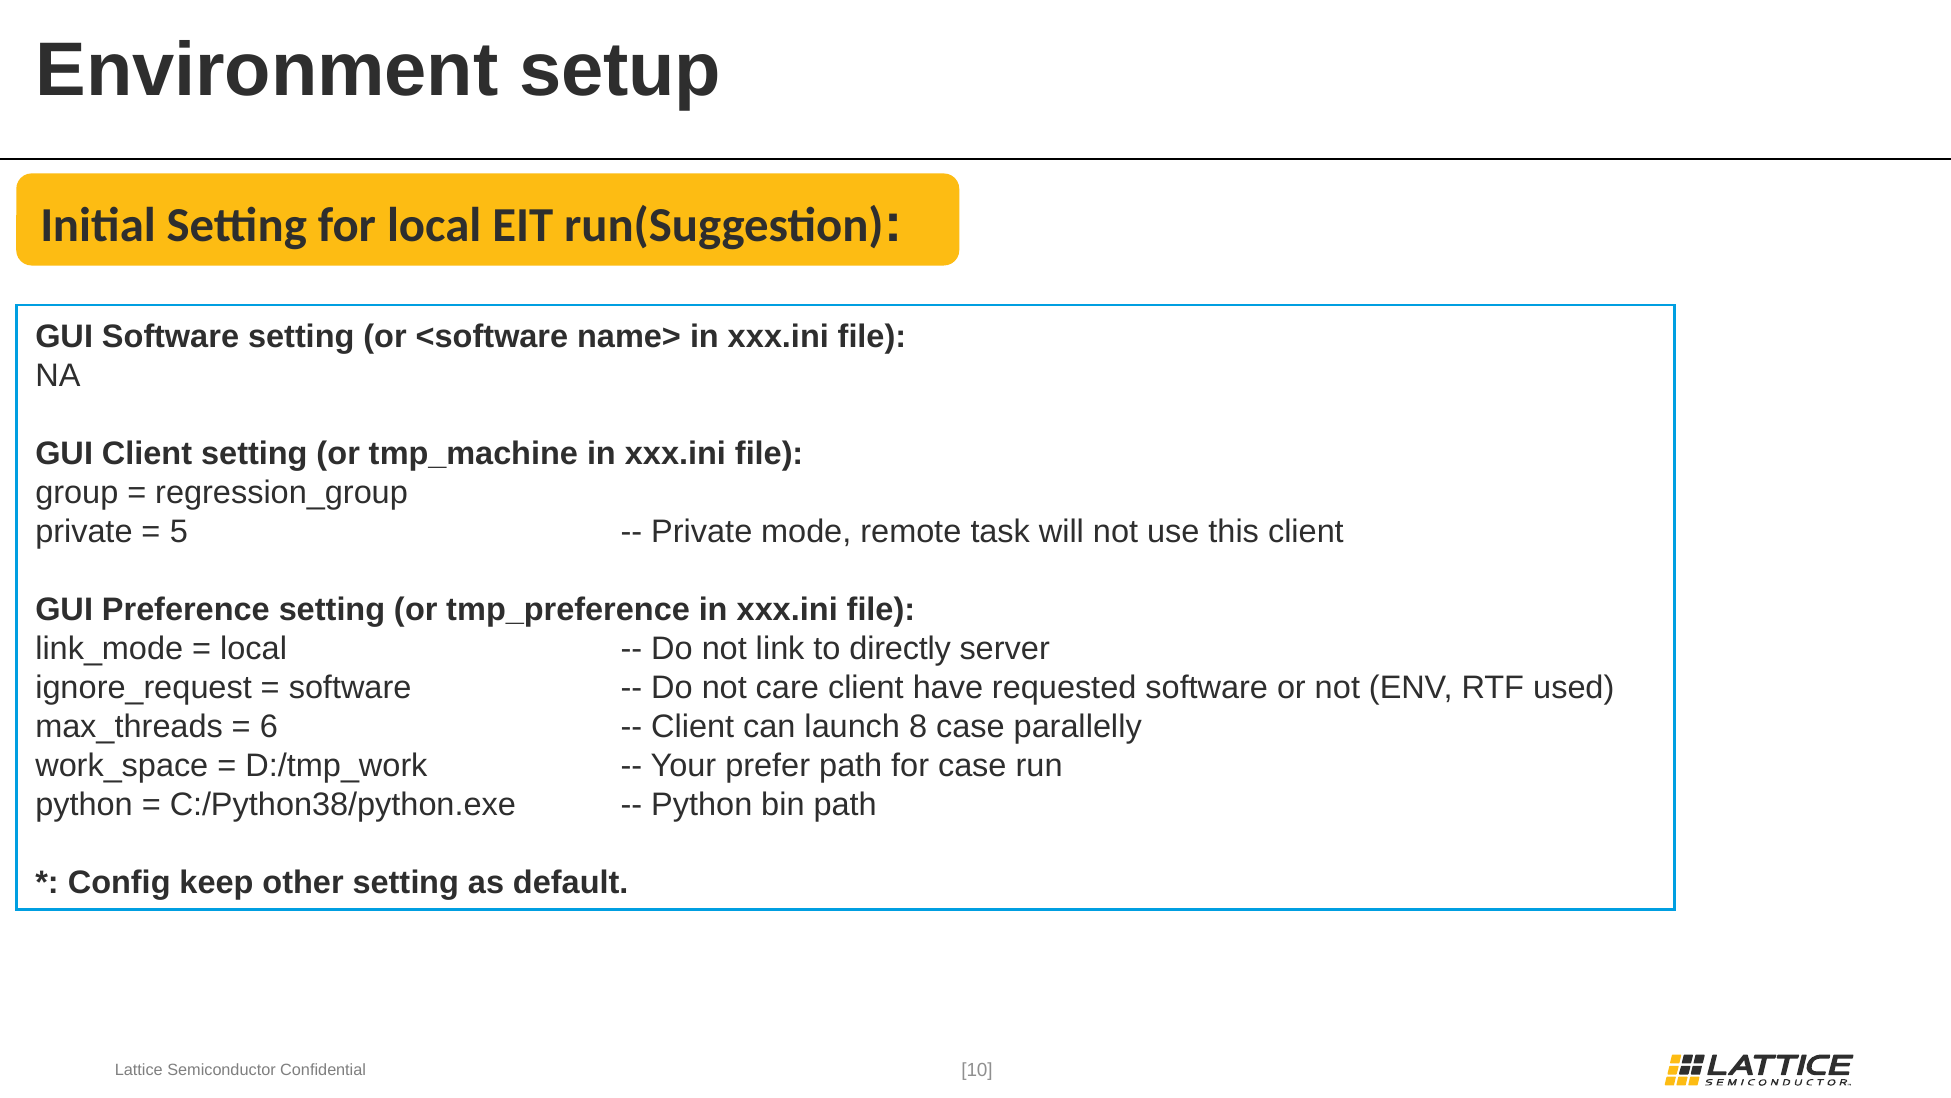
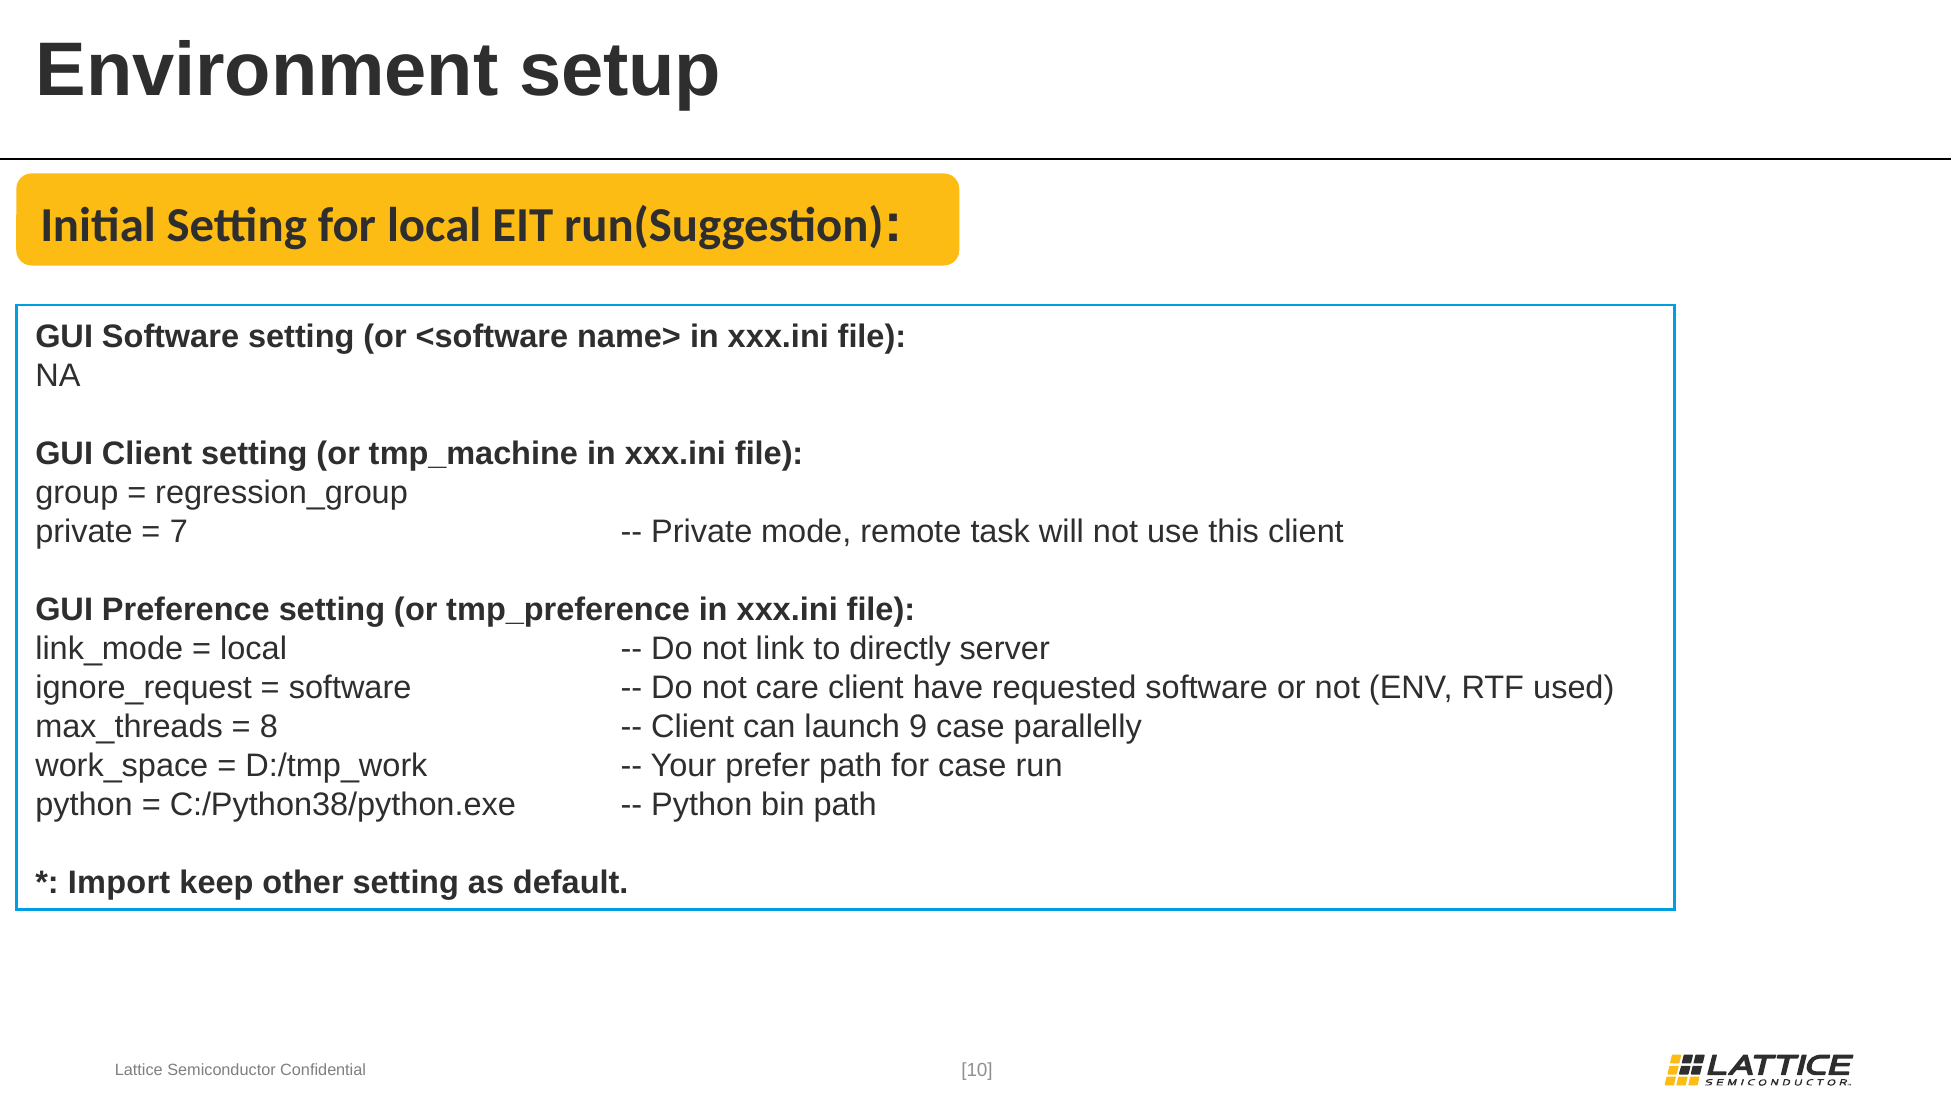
5: 5 -> 7 (179, 531)
6: 6 -> 8 (269, 726)
8: 8 -> 9 (918, 726)
Config: Config -> Import (119, 882)
